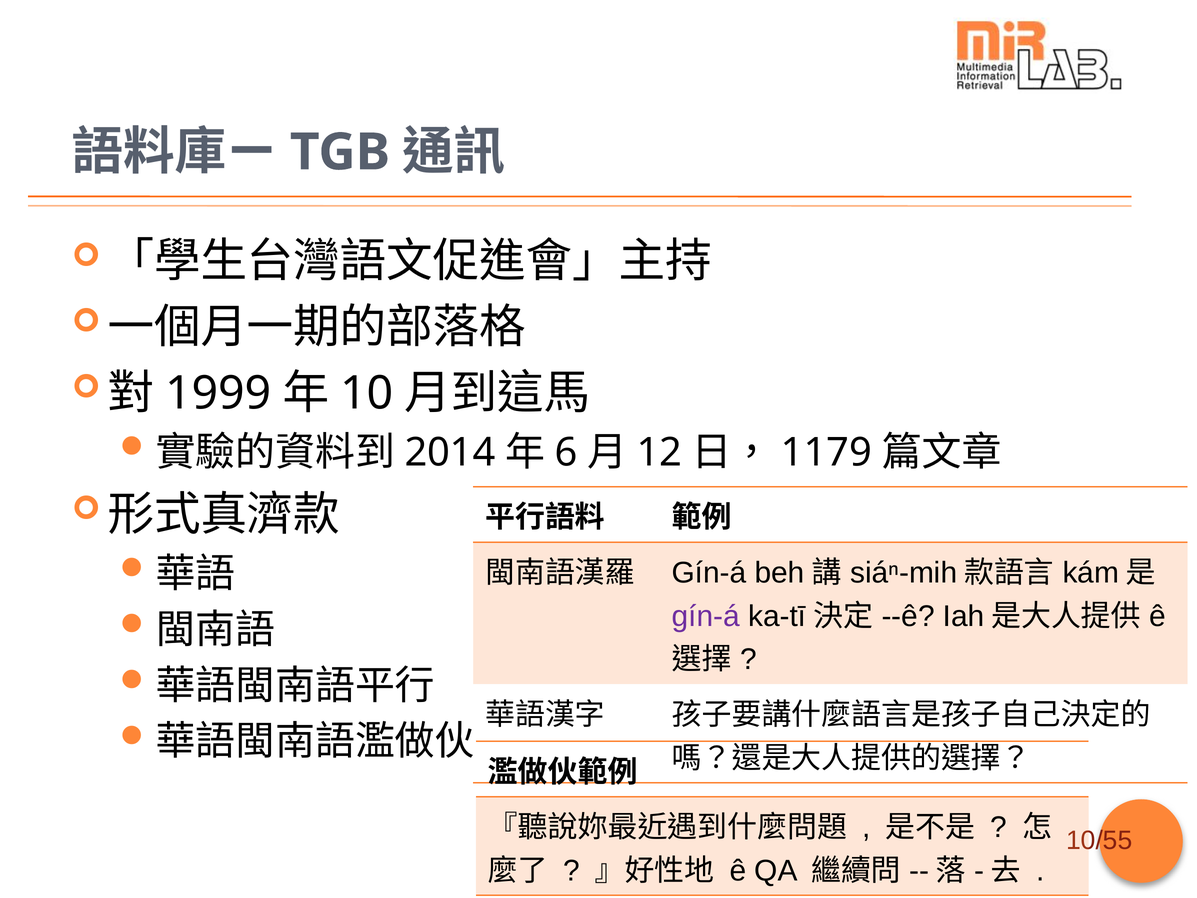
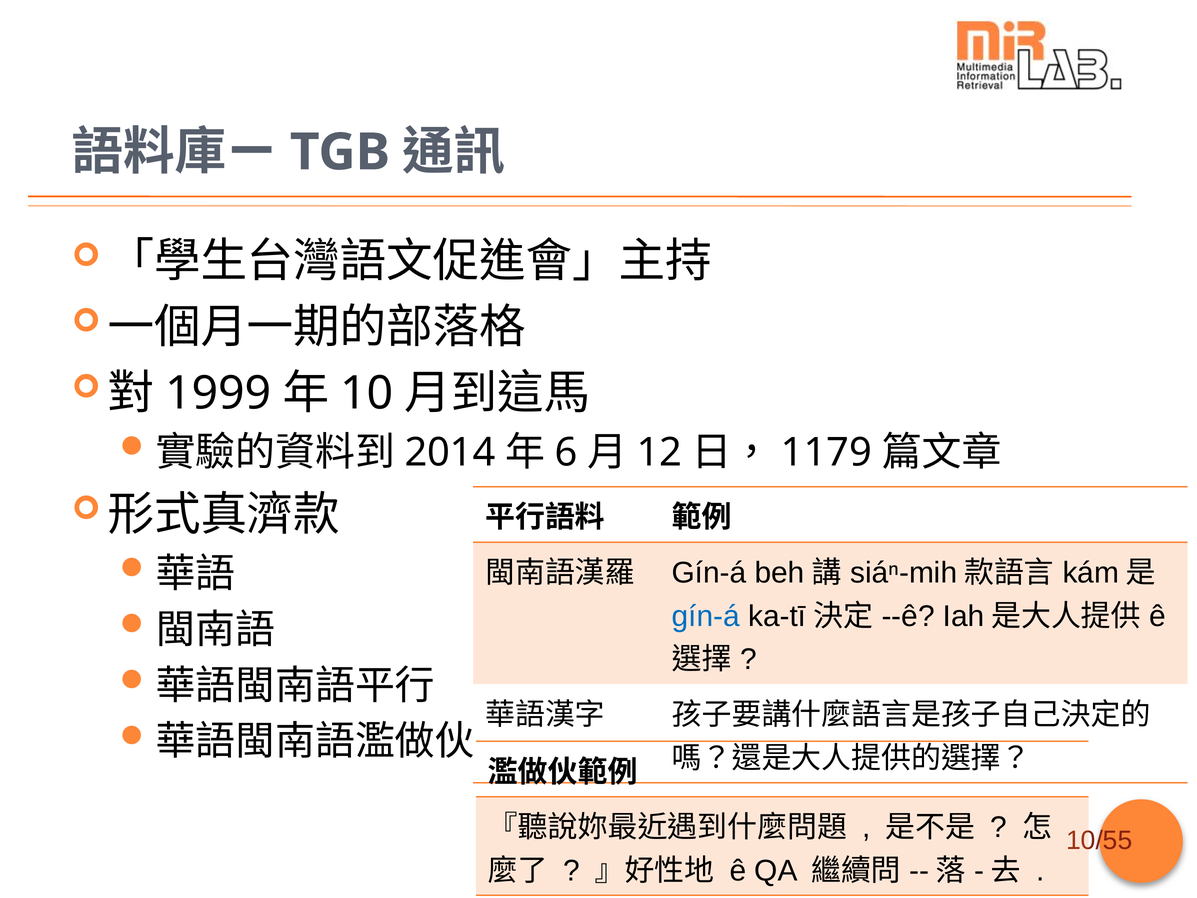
gín-á colour: purple -> blue (706, 616)
